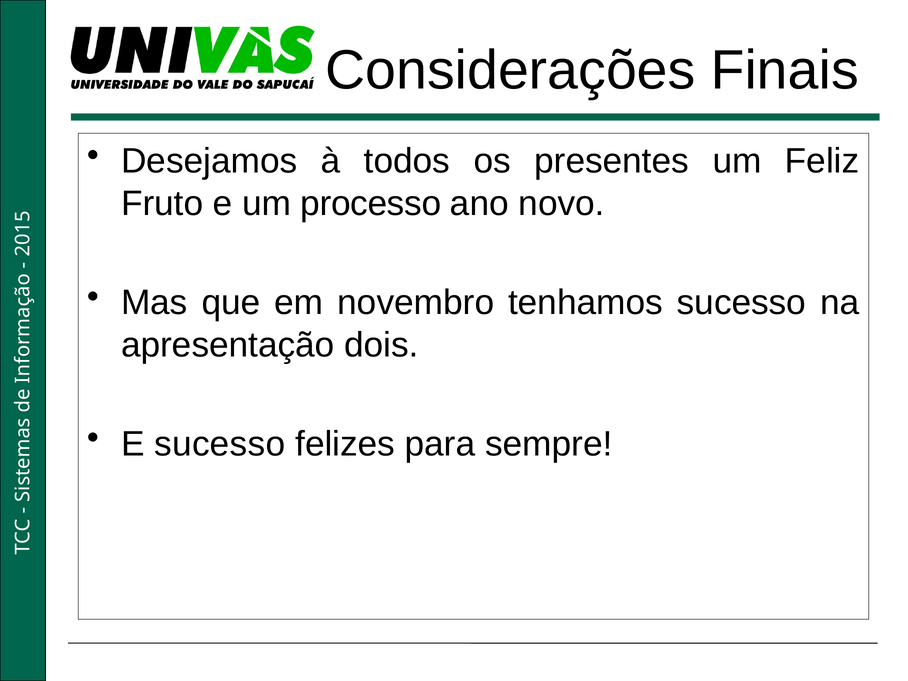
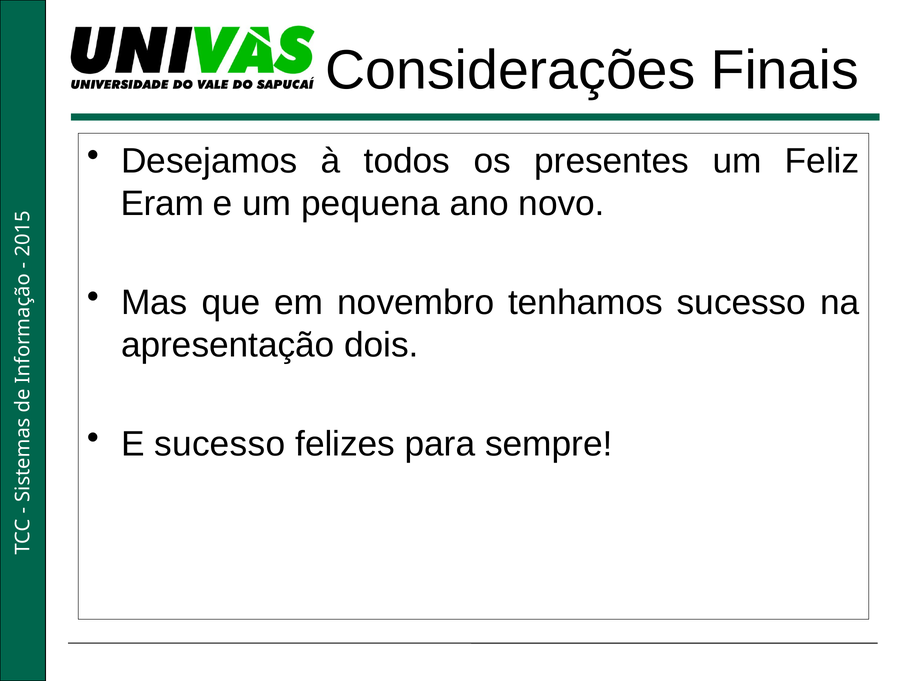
Fruto: Fruto -> Eram (162, 204)
processo: processo -> pequena (371, 204)
